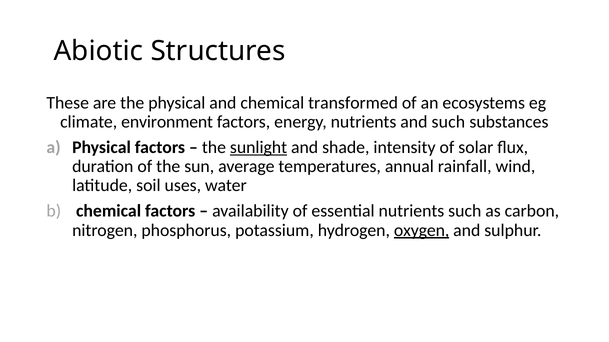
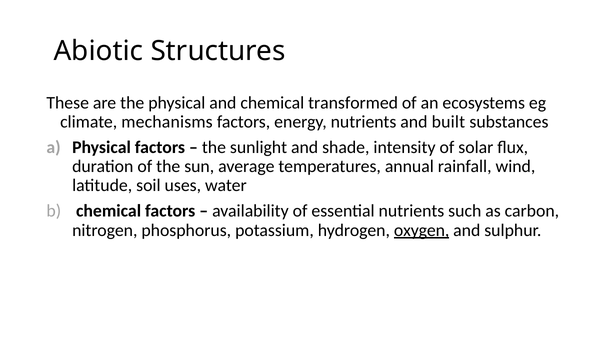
environment: environment -> mechanisms (167, 122)
and such: such -> built (448, 122)
sunlight underline: present -> none (259, 148)
